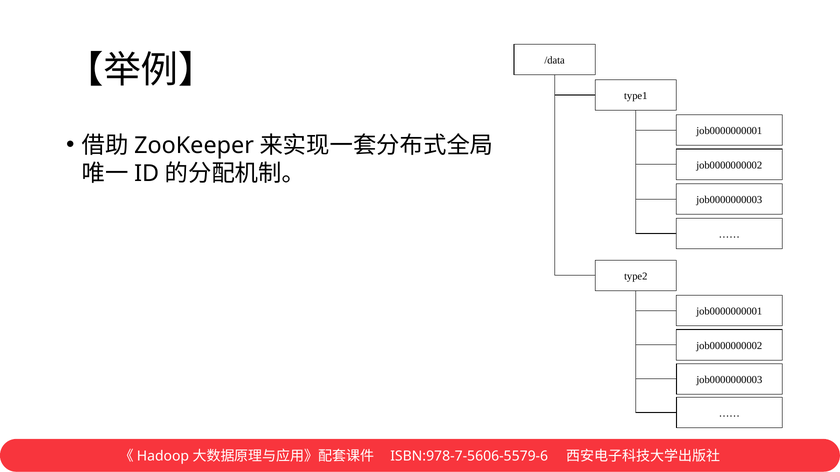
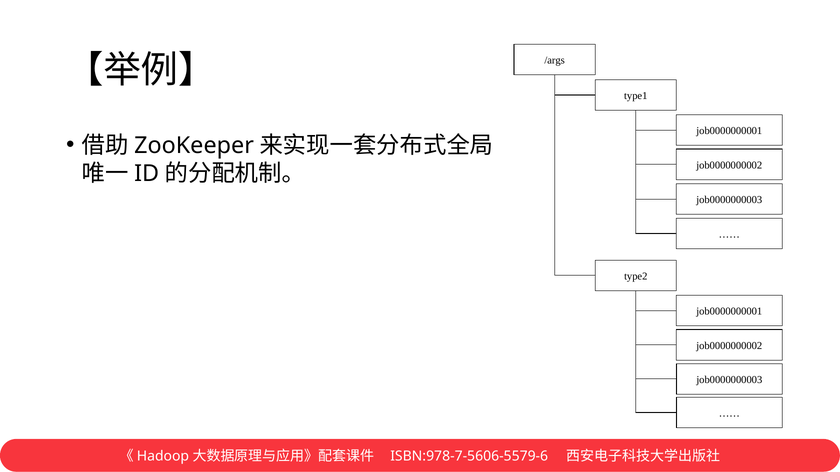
/data: /data -> /args (555, 60)
